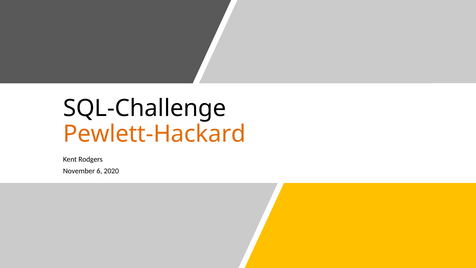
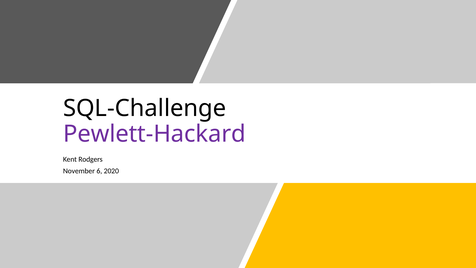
Pewlett-Hackard colour: orange -> purple (154, 134)
